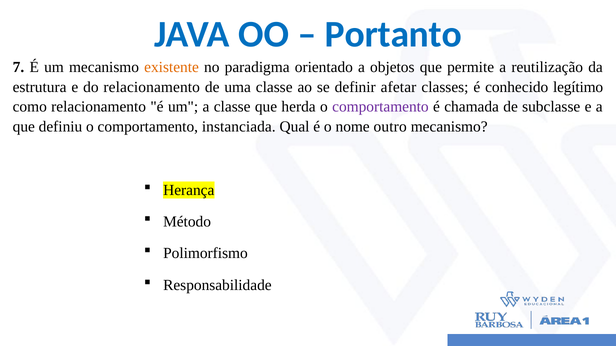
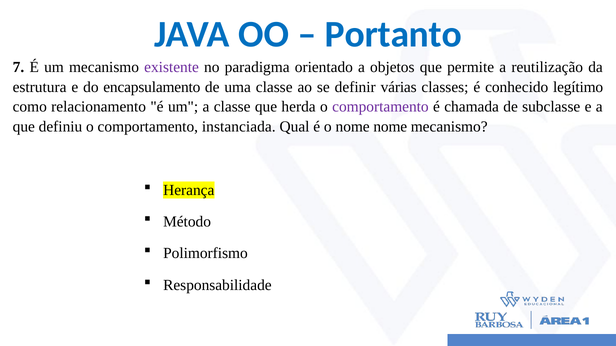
existente colour: orange -> purple (172, 67)
do relacionamento: relacionamento -> encapsulamento (152, 87)
afetar: afetar -> várias (399, 87)
nome outro: outro -> nome (390, 127)
